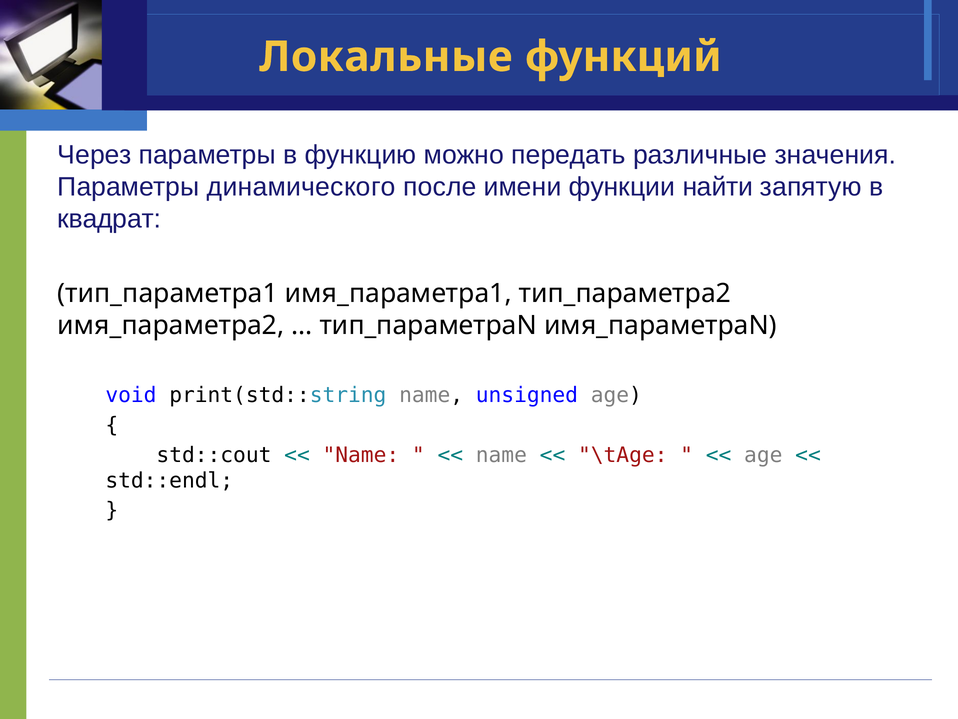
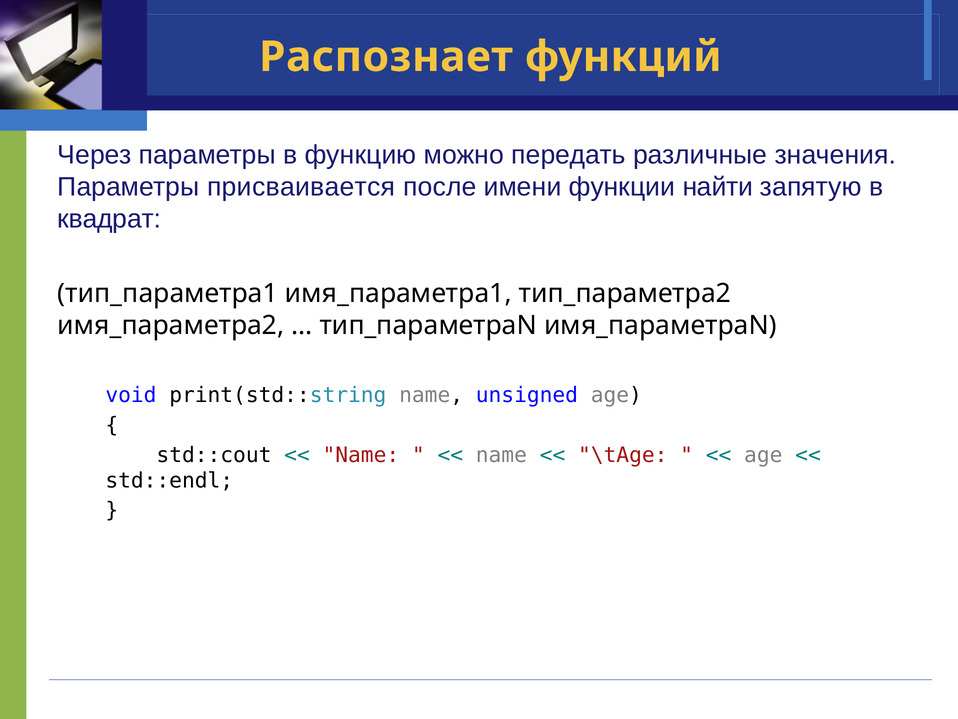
Локальные: Локальные -> Распознает (386, 57)
динамического: динамического -> присваивается (301, 187)
